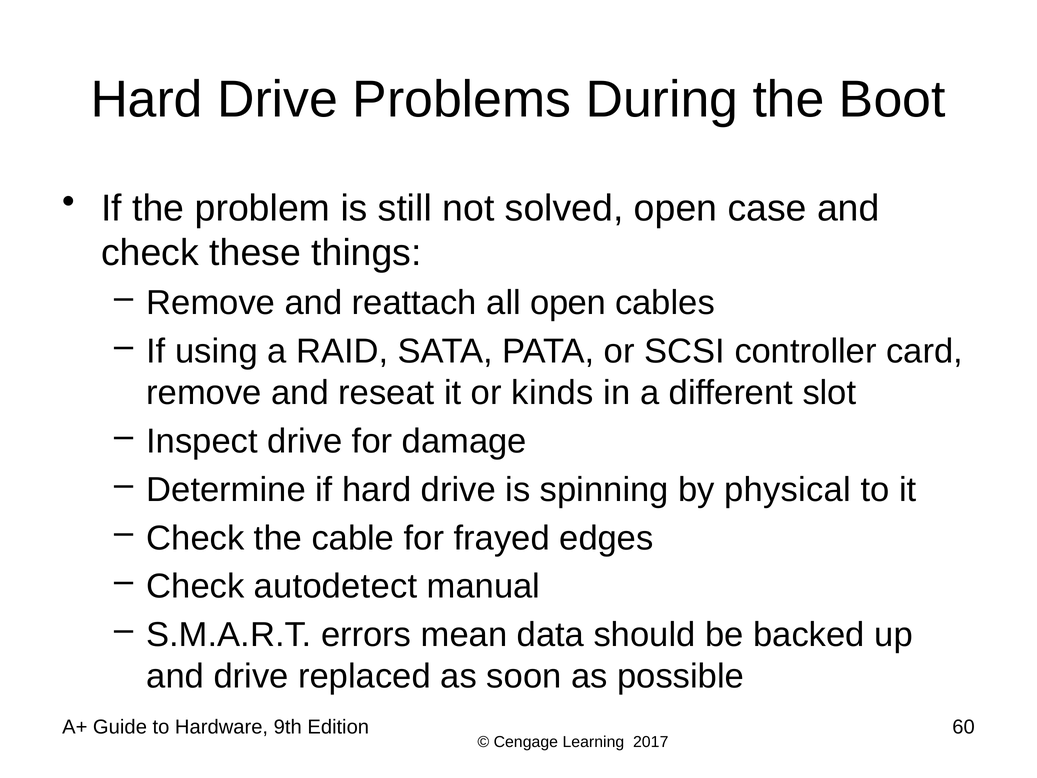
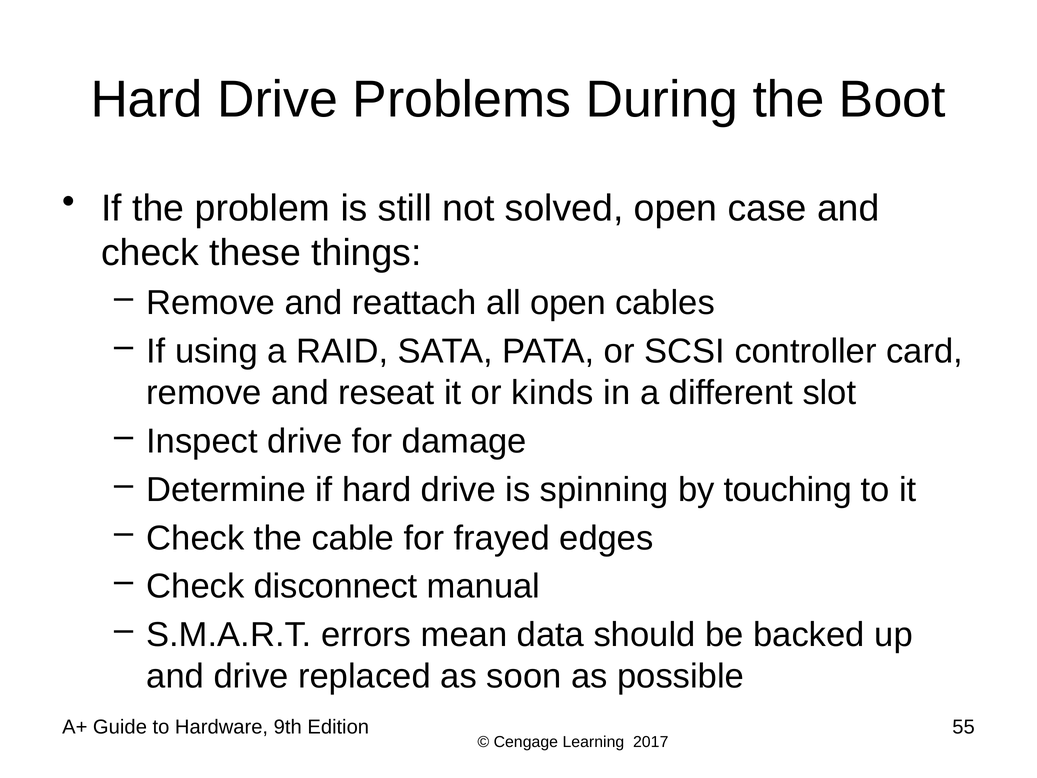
physical: physical -> touching (788, 490)
autodetect: autodetect -> disconnect (336, 586)
60: 60 -> 55 (964, 727)
